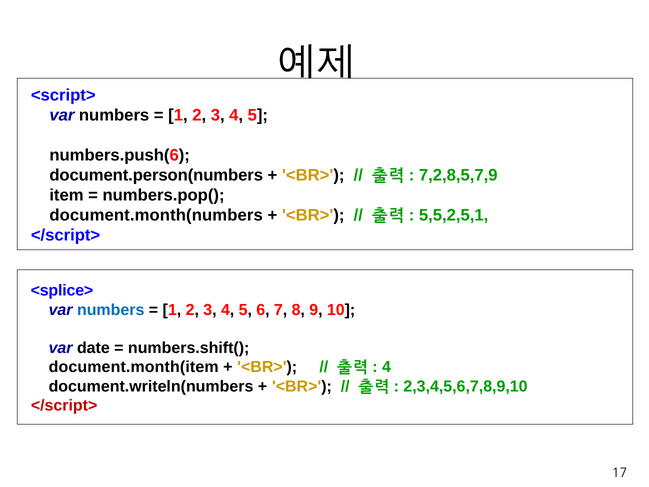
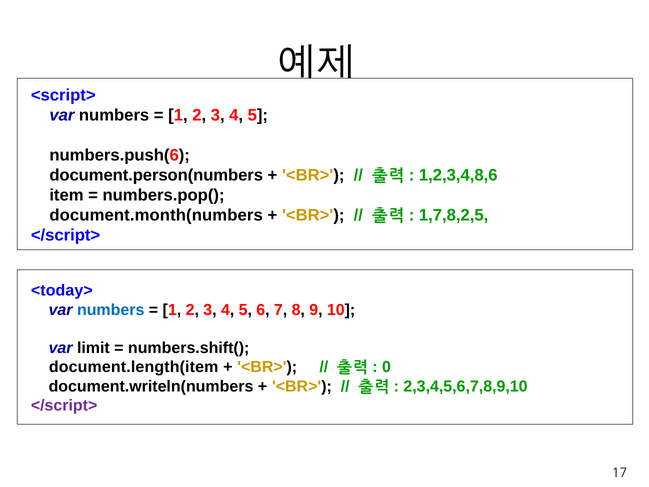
7,2,8,5,7,9: 7,2,8,5,7,9 -> 1,2,3,4,8,6 (458, 175)
5,5,2,5,1: 5,5,2,5,1 -> 1,7,8,2,5 (454, 215)
<splice>: <splice> -> <today> (62, 291)
date: date -> limit (93, 348)
document.month(item: document.month(item -> document.length(item (134, 367)
4: 4 -> 0 (386, 367)
</script> colour: red -> purple (64, 405)
